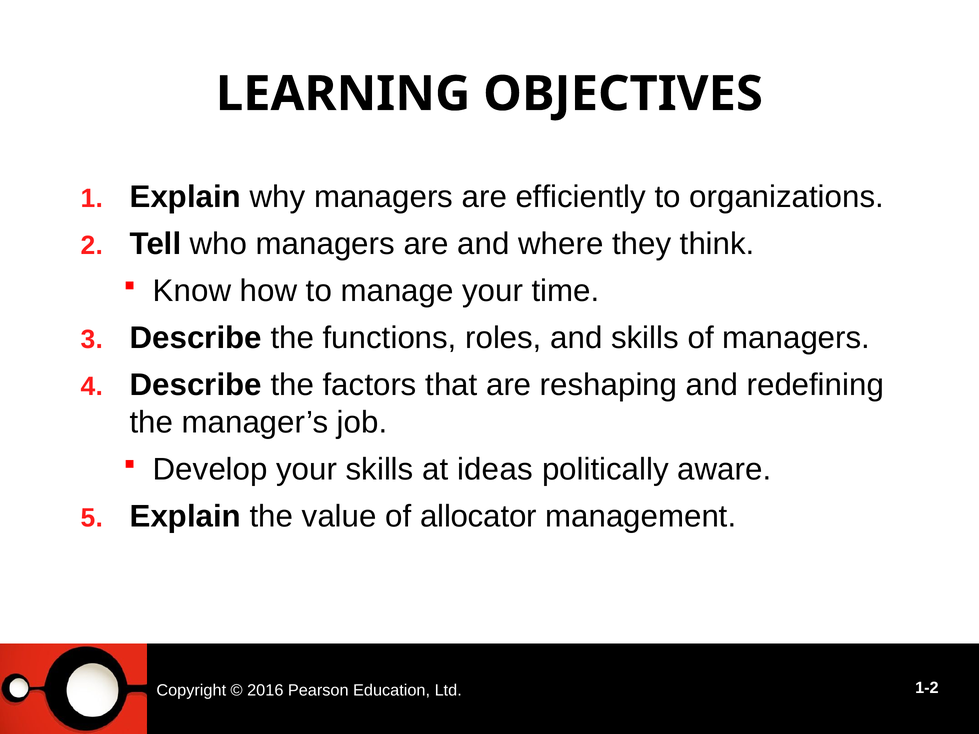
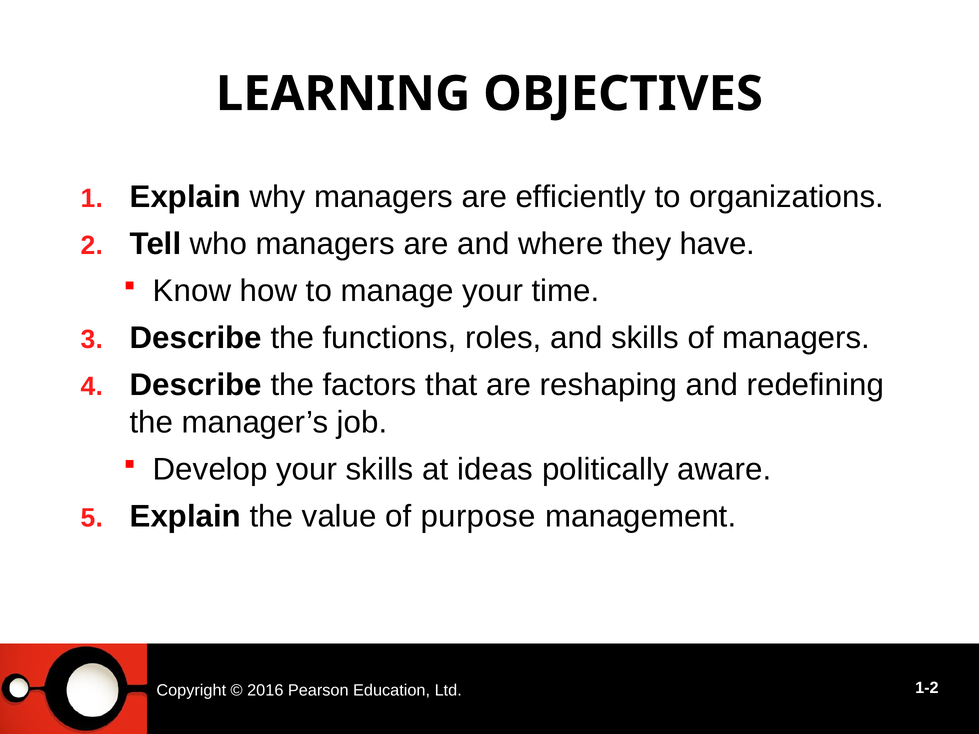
think: think -> have (717, 244)
allocator: allocator -> purpose (478, 517)
